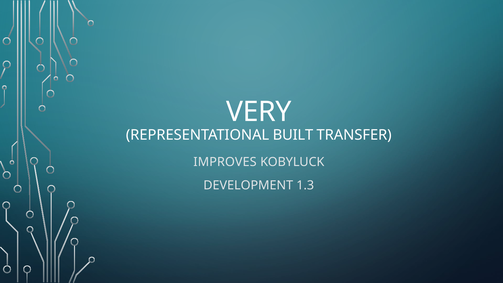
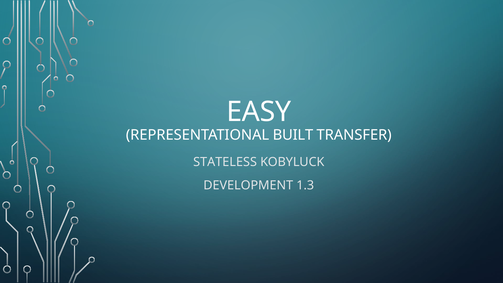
VERY: VERY -> EASY (259, 112)
IMPROVES: IMPROVES -> STATELESS (225, 162)
